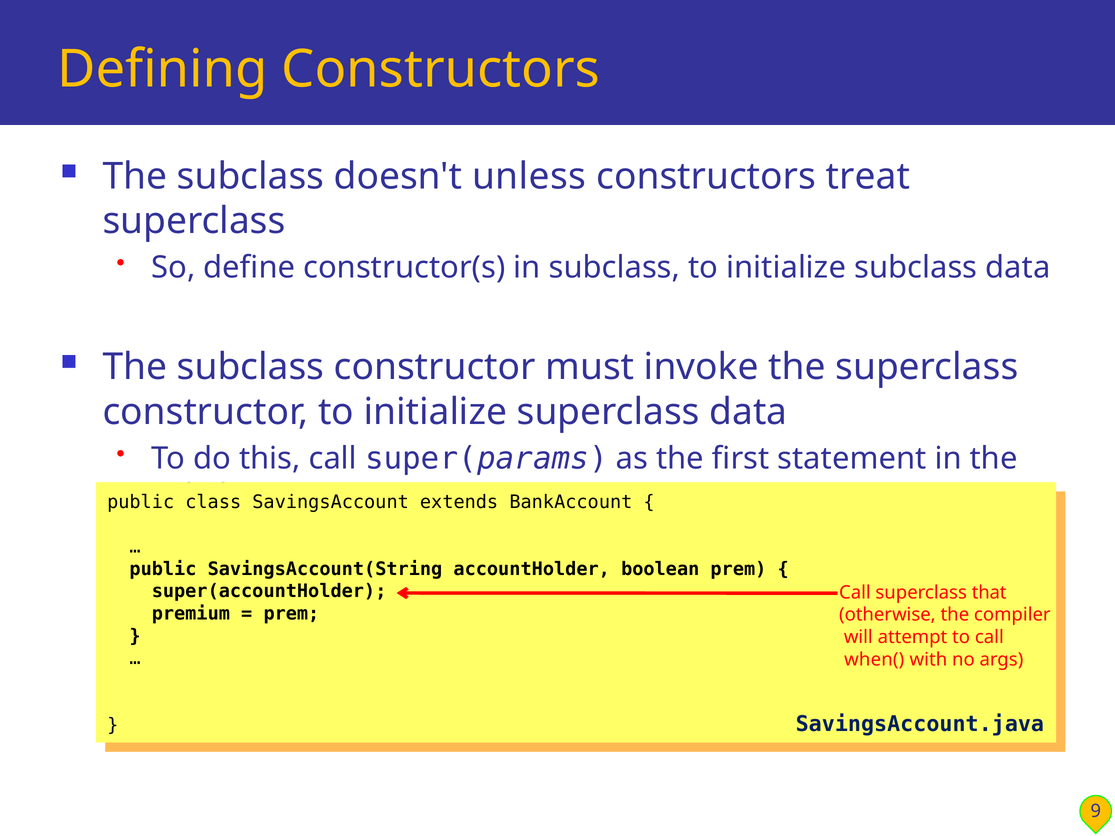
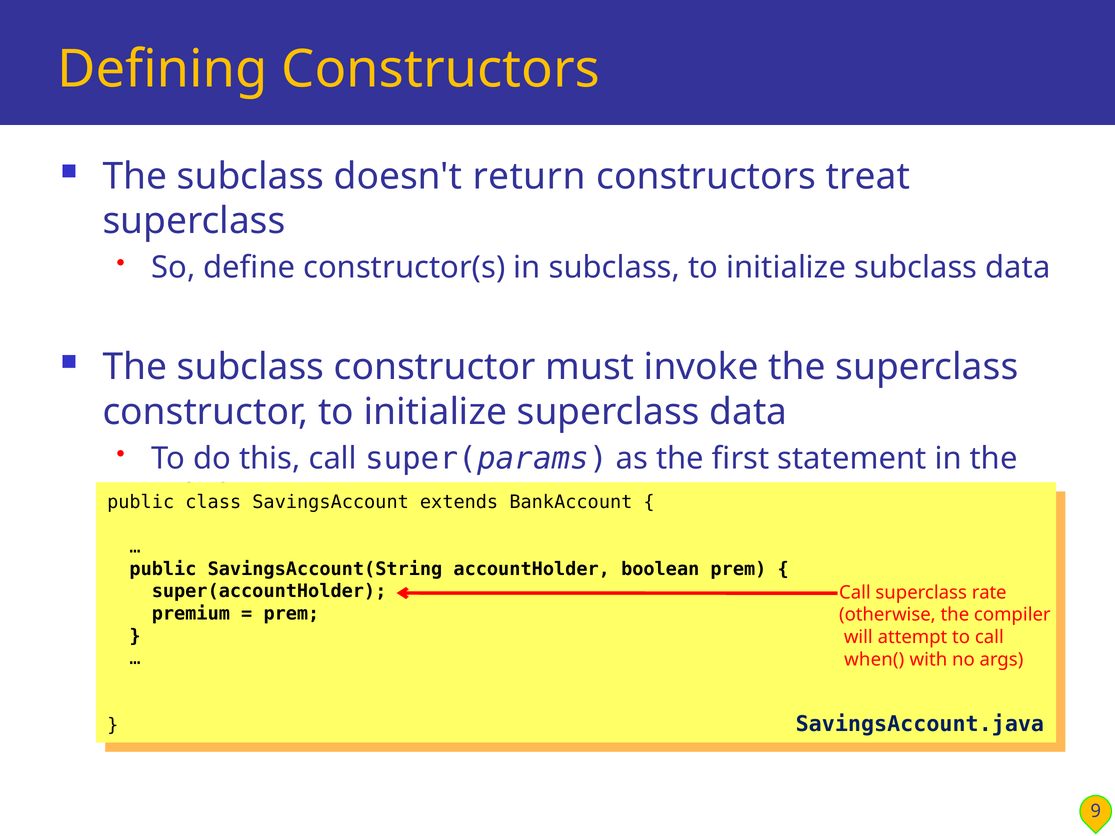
unless: unless -> return (529, 176)
that: that -> rate (989, 593)
